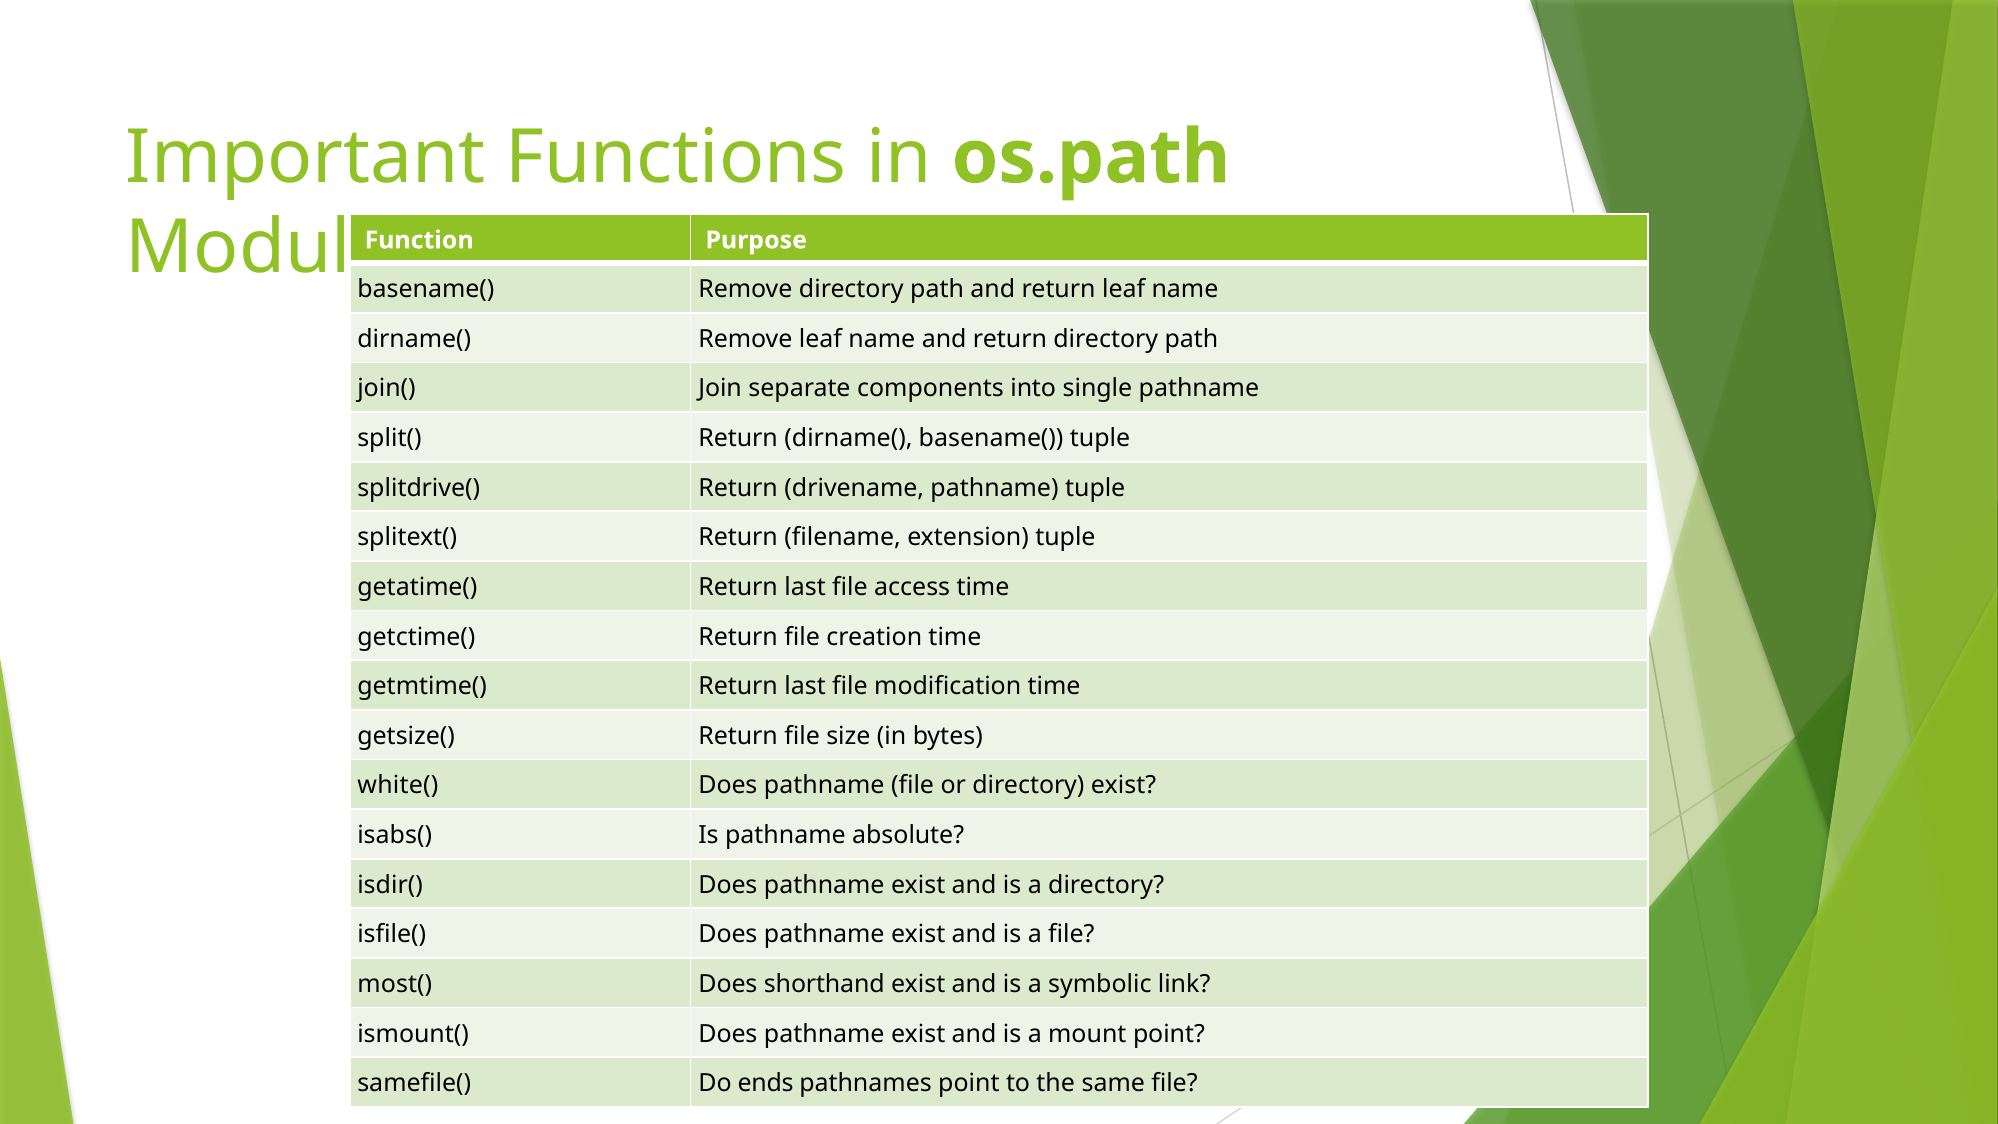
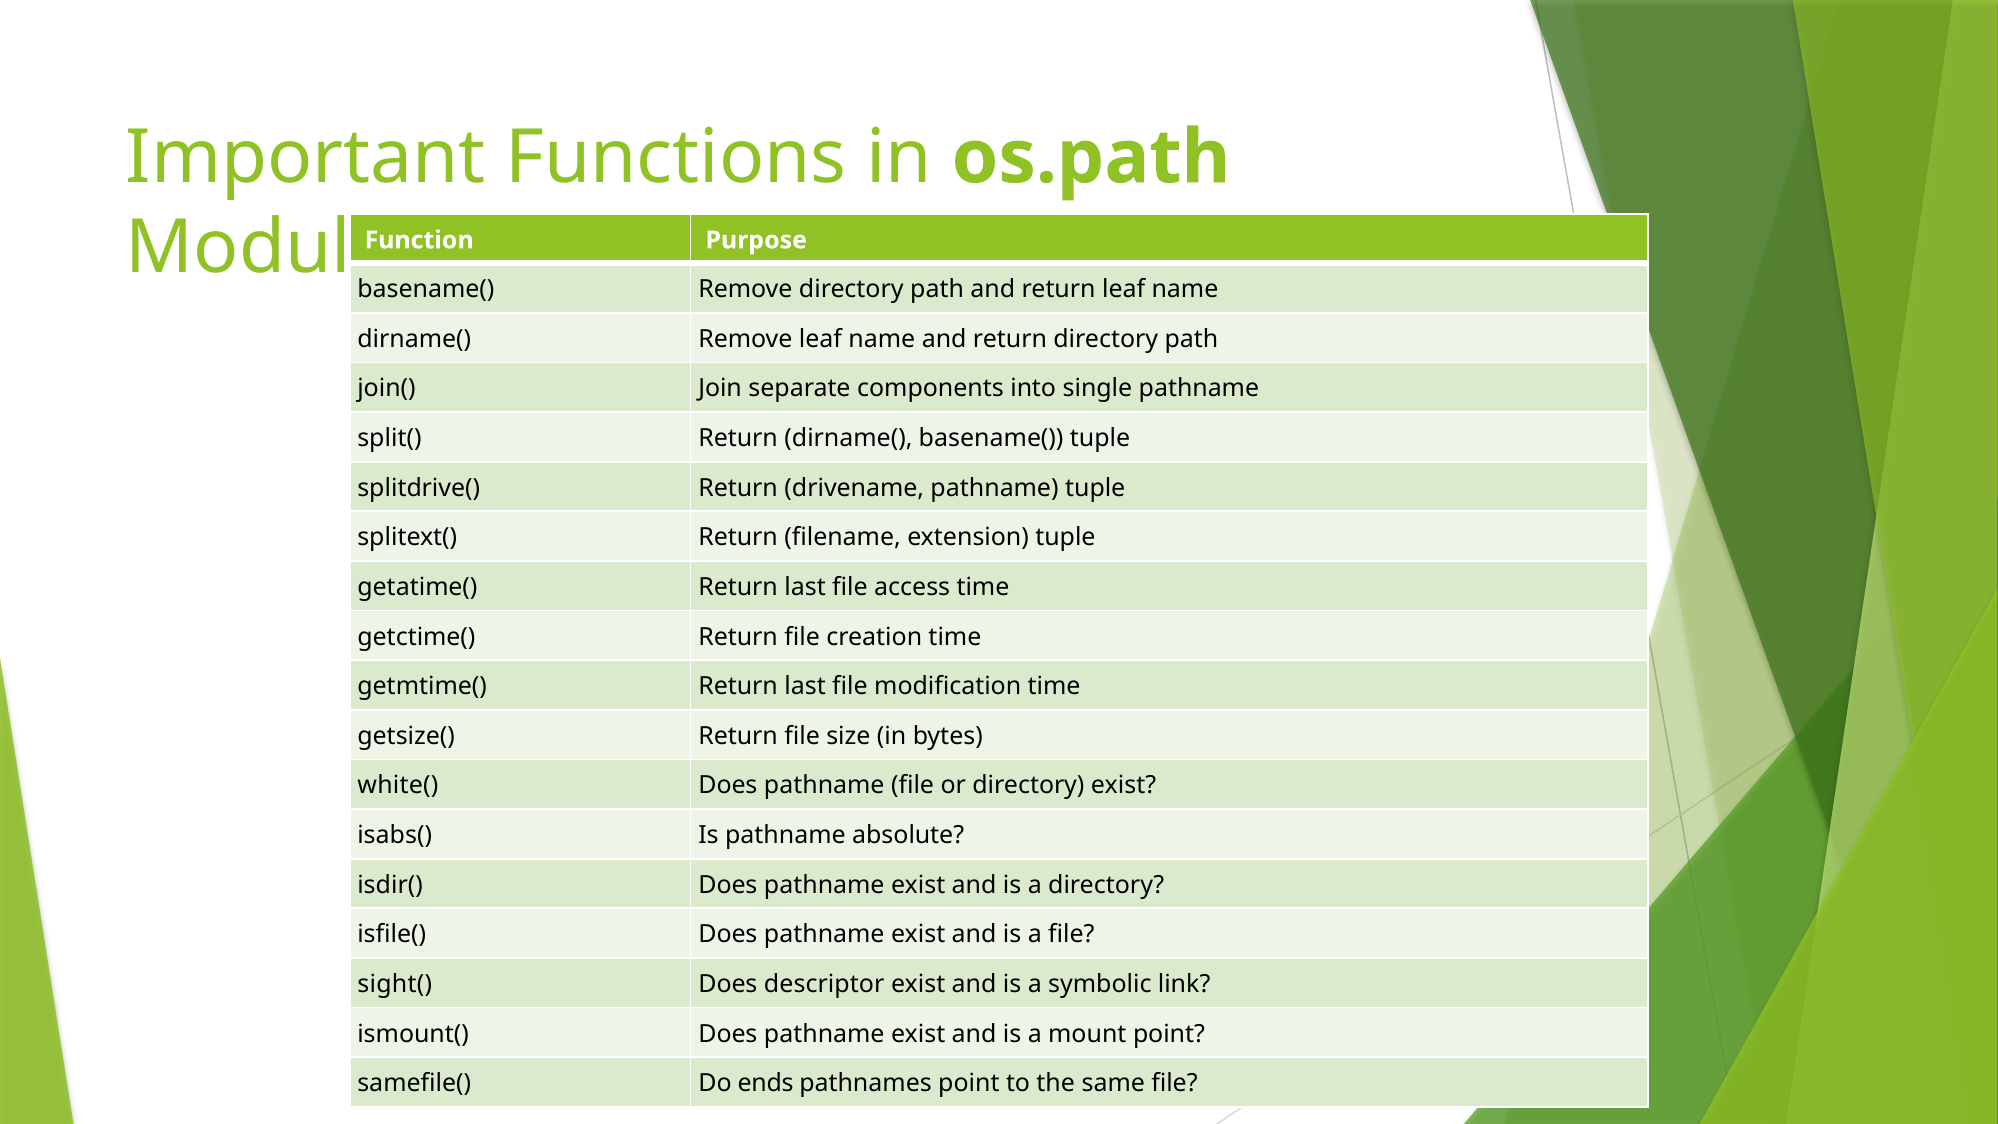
most(: most( -> sight( (395, 984)
shorthand: shorthand -> descriptor (824, 984)
